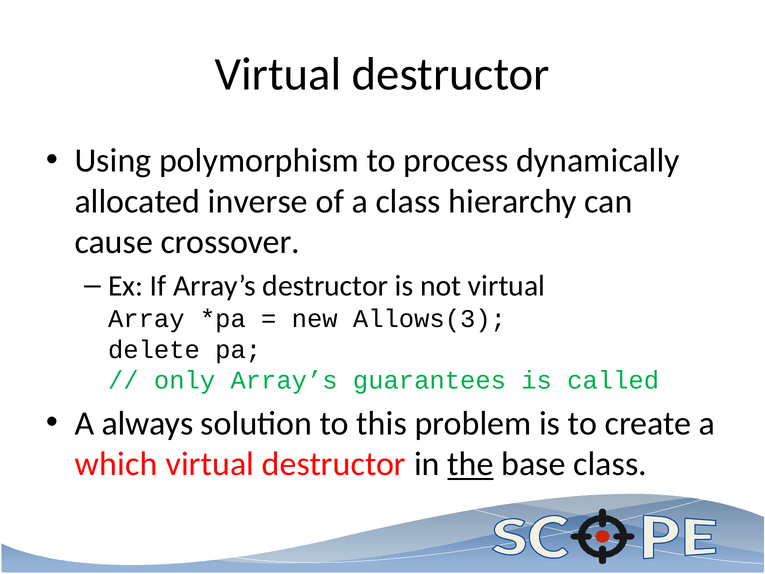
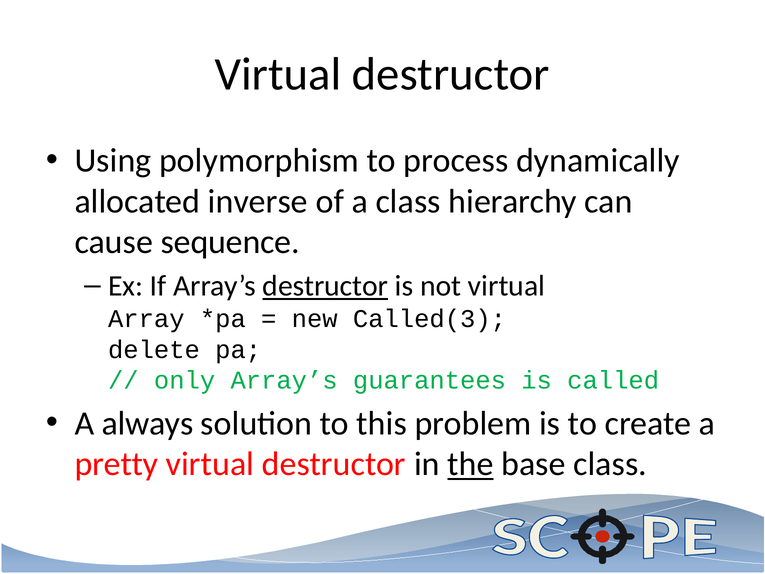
crossover: crossover -> sequence (230, 242)
destructor underline: none -> present (325, 286)
Allows(3: Allows(3 -> Called(3 (429, 319)
which: which -> pretty (116, 464)
